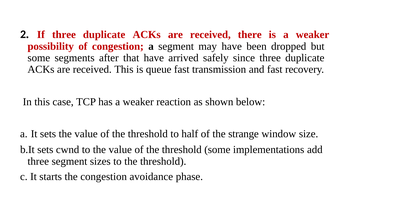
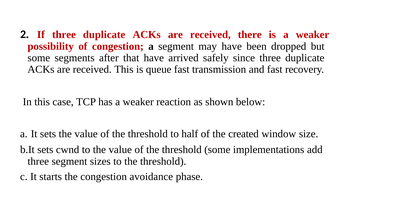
strange: strange -> created (243, 134)
